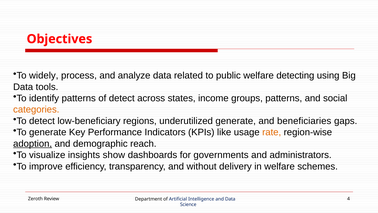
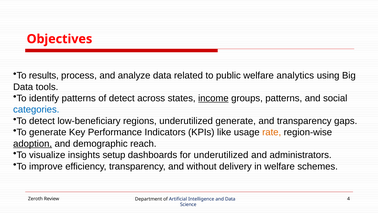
widely: widely -> results (44, 75)
detecting: detecting -> analytics (295, 75)
income underline: none -> present (213, 98)
categories colour: orange -> blue (36, 109)
and beneficiaries: beneficiaries -> transparency (304, 121)
show: show -> setup (114, 155)
for governments: governments -> underutilized (221, 155)
